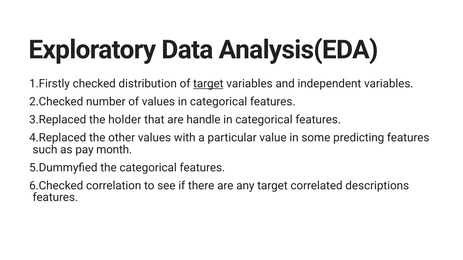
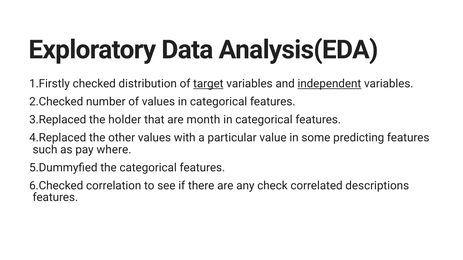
independent underline: none -> present (329, 84)
handle: handle -> month (203, 120)
month: month -> where (114, 150)
any target: target -> check (272, 186)
